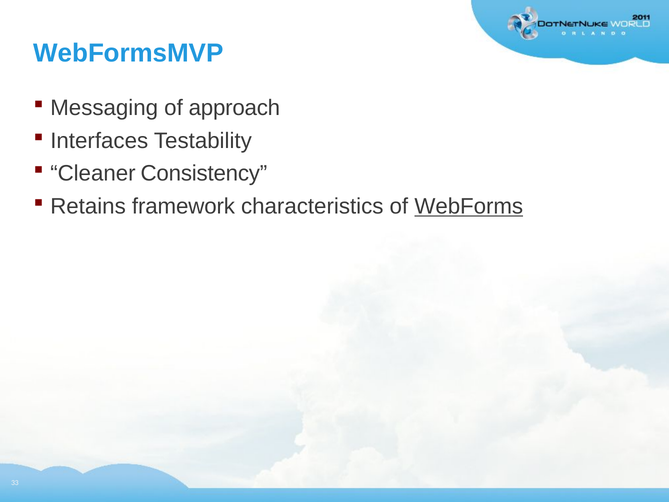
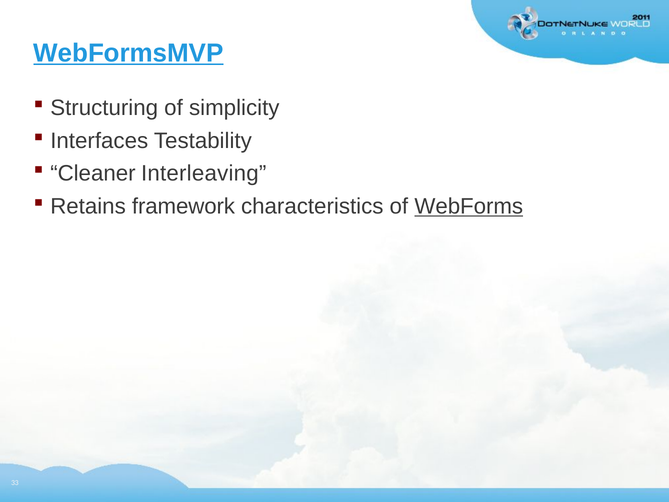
WebFormsMVP underline: none -> present (128, 53)
Messaging: Messaging -> Structuring (104, 108)
approach: approach -> simplicity (234, 108)
Consistency: Consistency -> Interleaving (204, 173)
